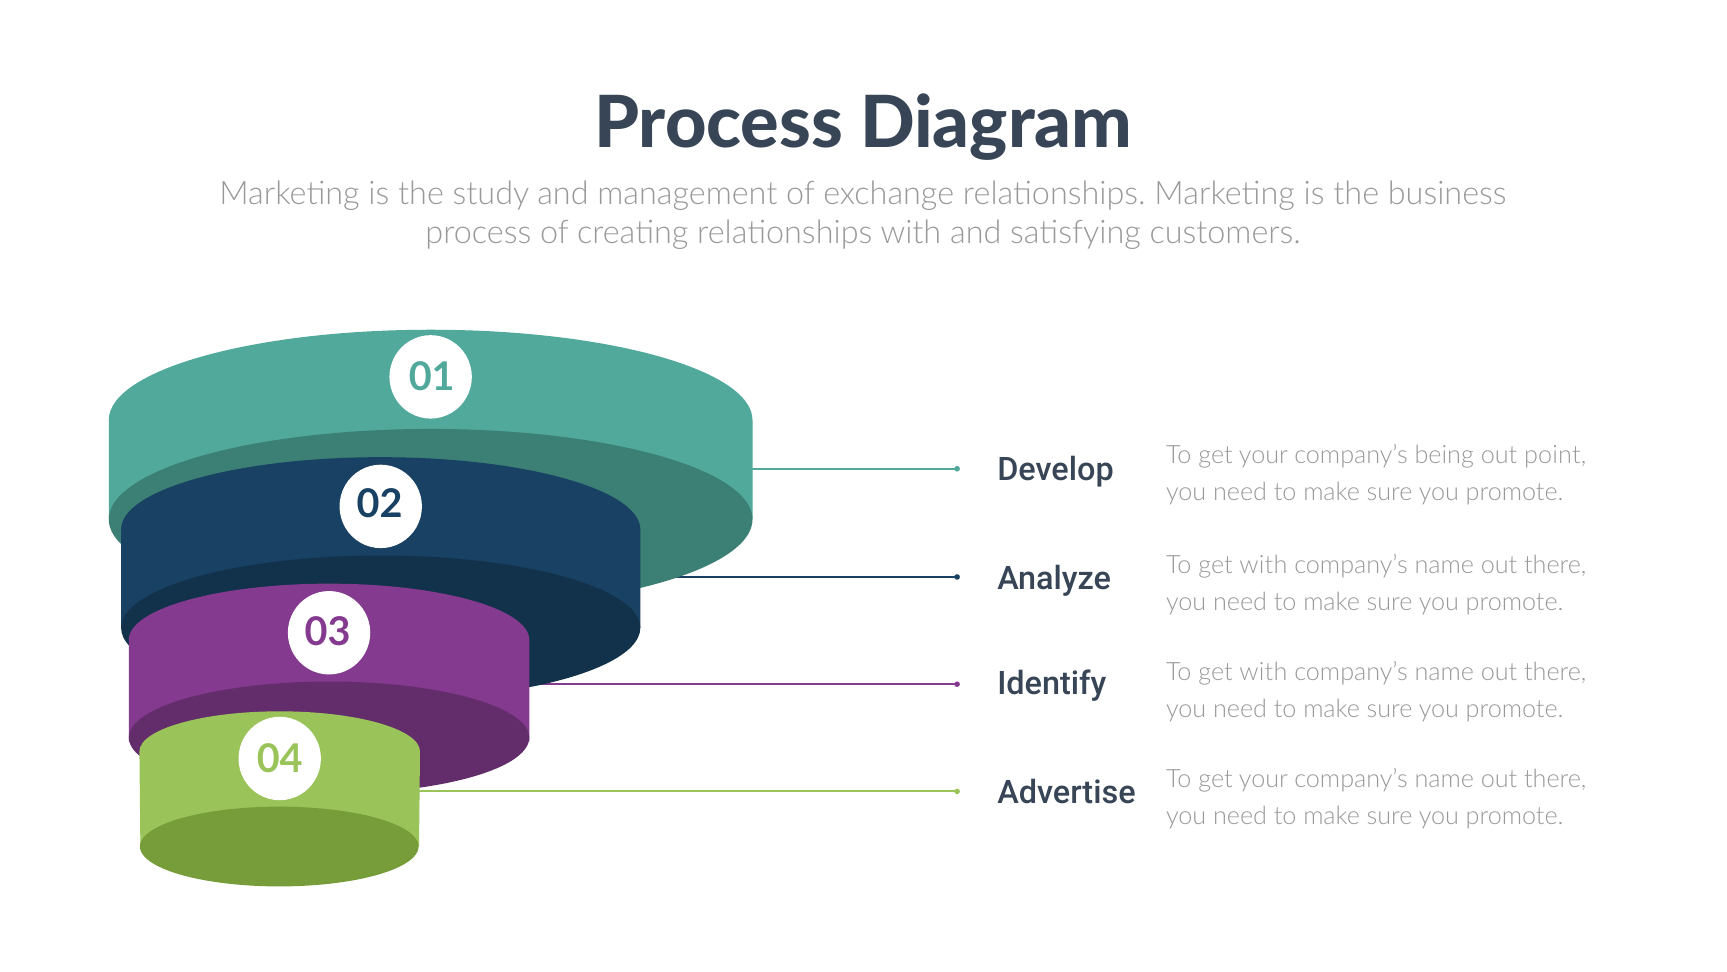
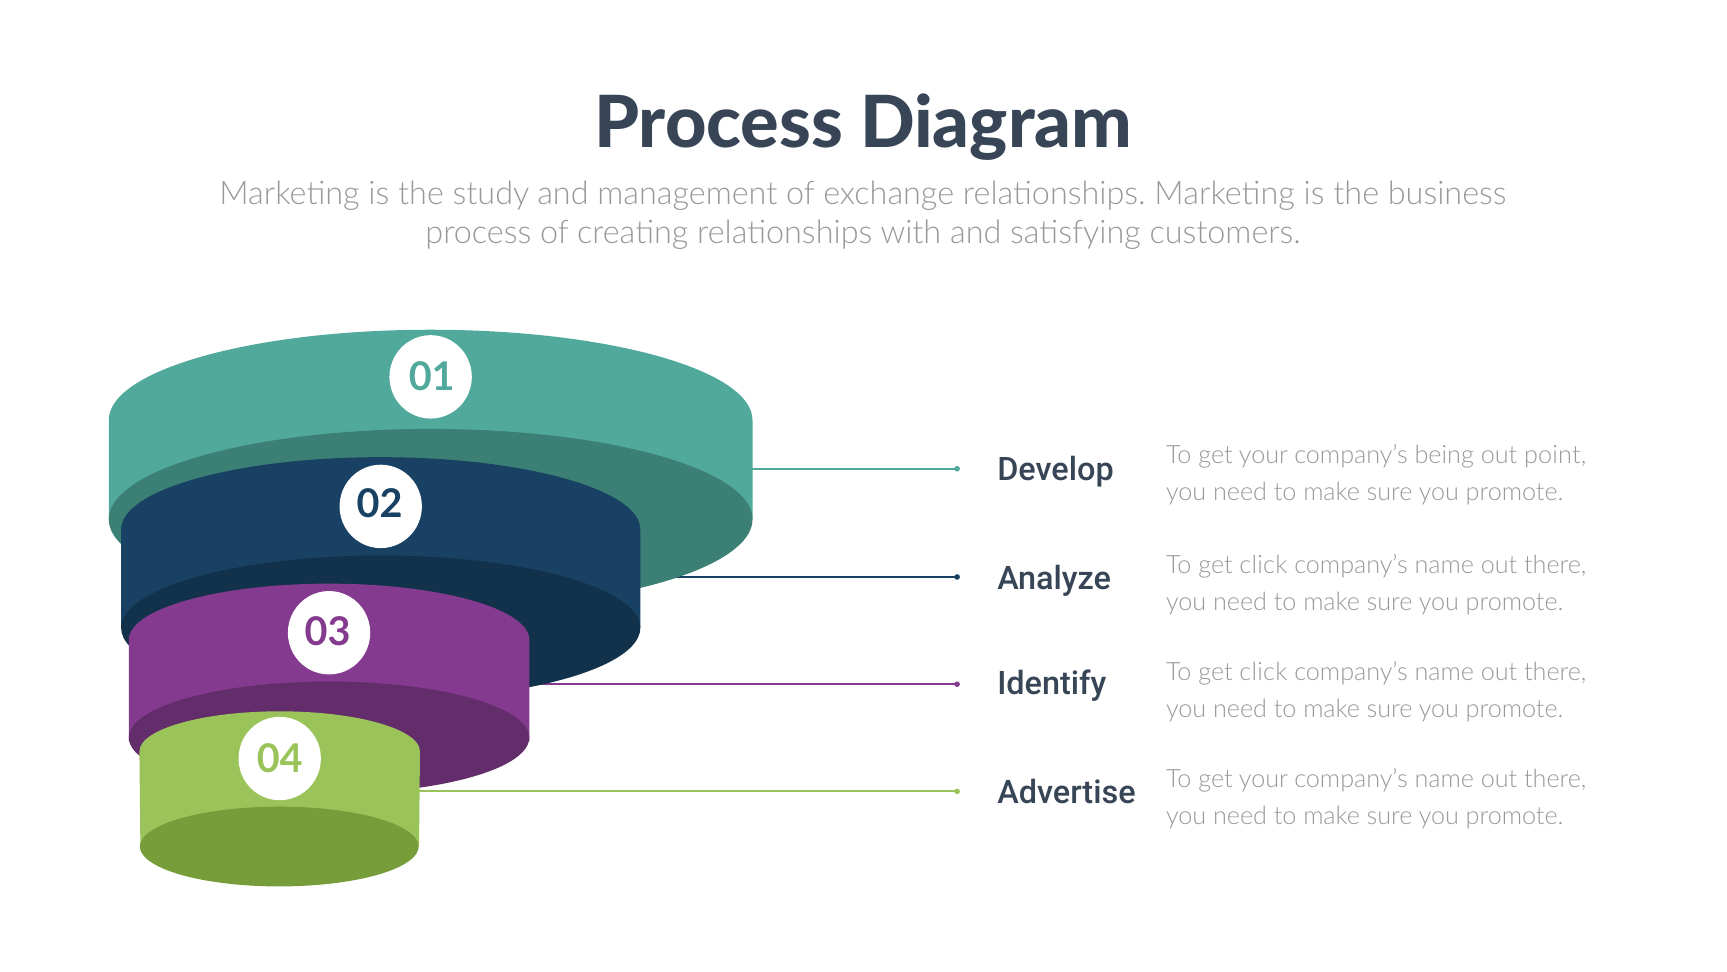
with: with -> click (1263, 565)
with: with -> click (1263, 672)
